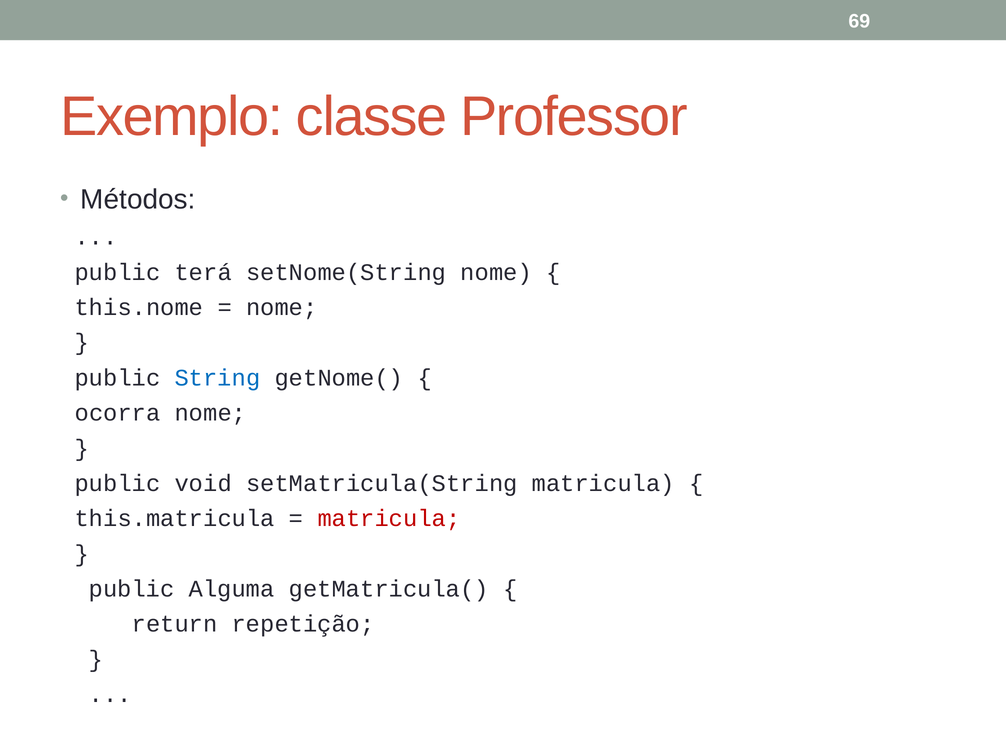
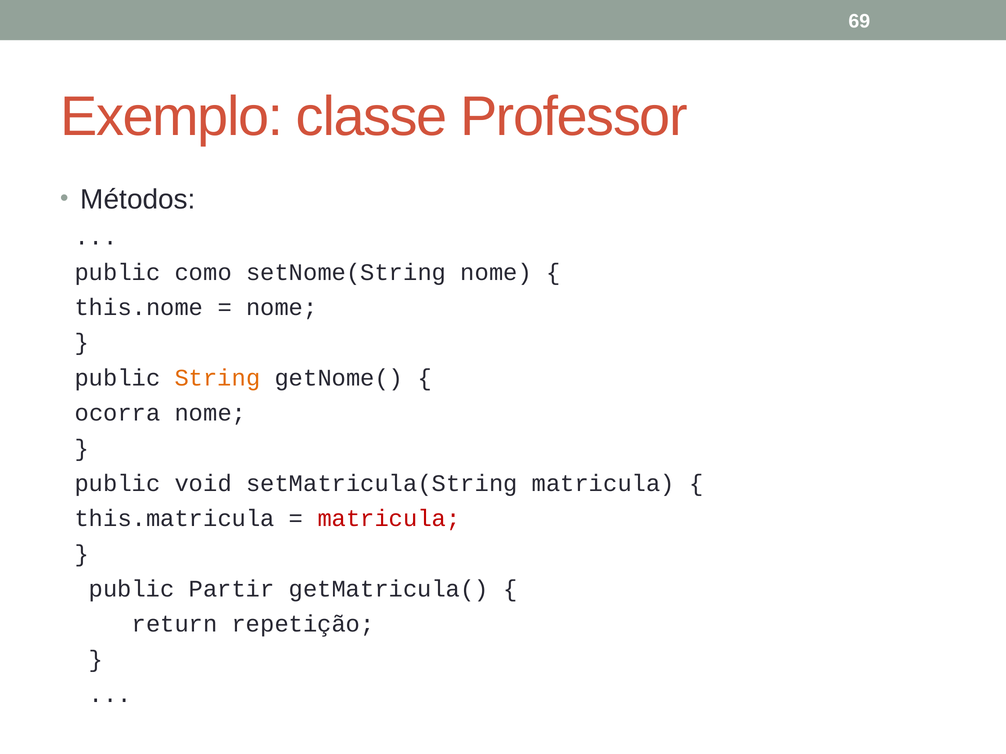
terá: terá -> como (203, 272)
String colour: blue -> orange (217, 378)
Alguma: Alguma -> Partir (232, 589)
